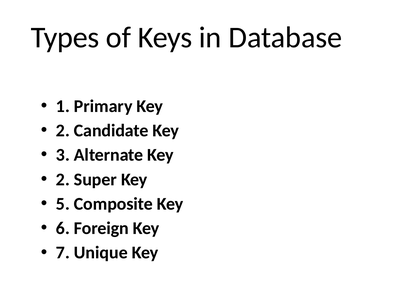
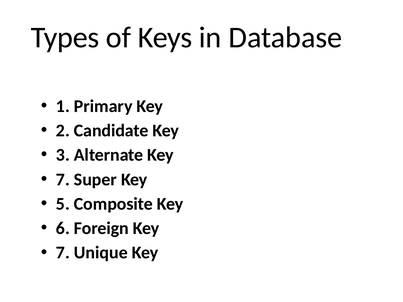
2: 2 -> 7 (63, 180)
